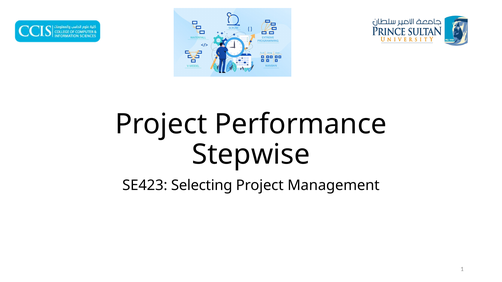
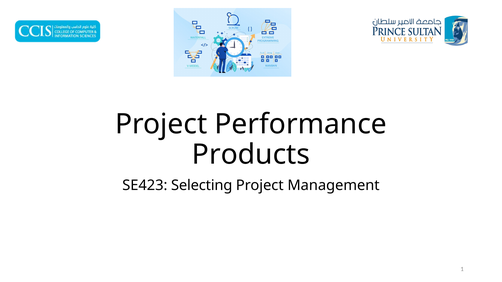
Stepwise: Stepwise -> Products (251, 155)
